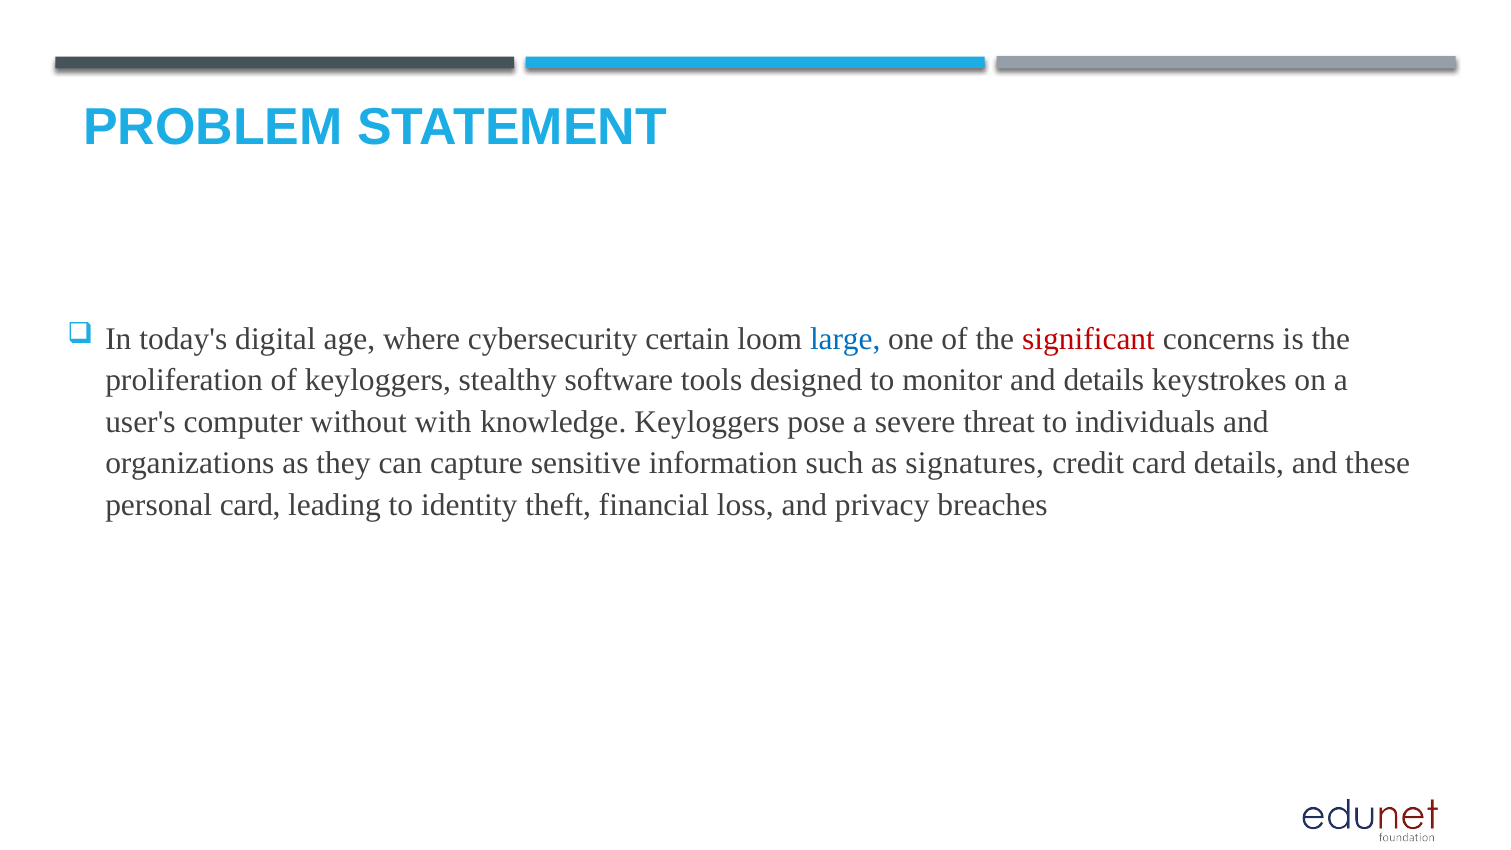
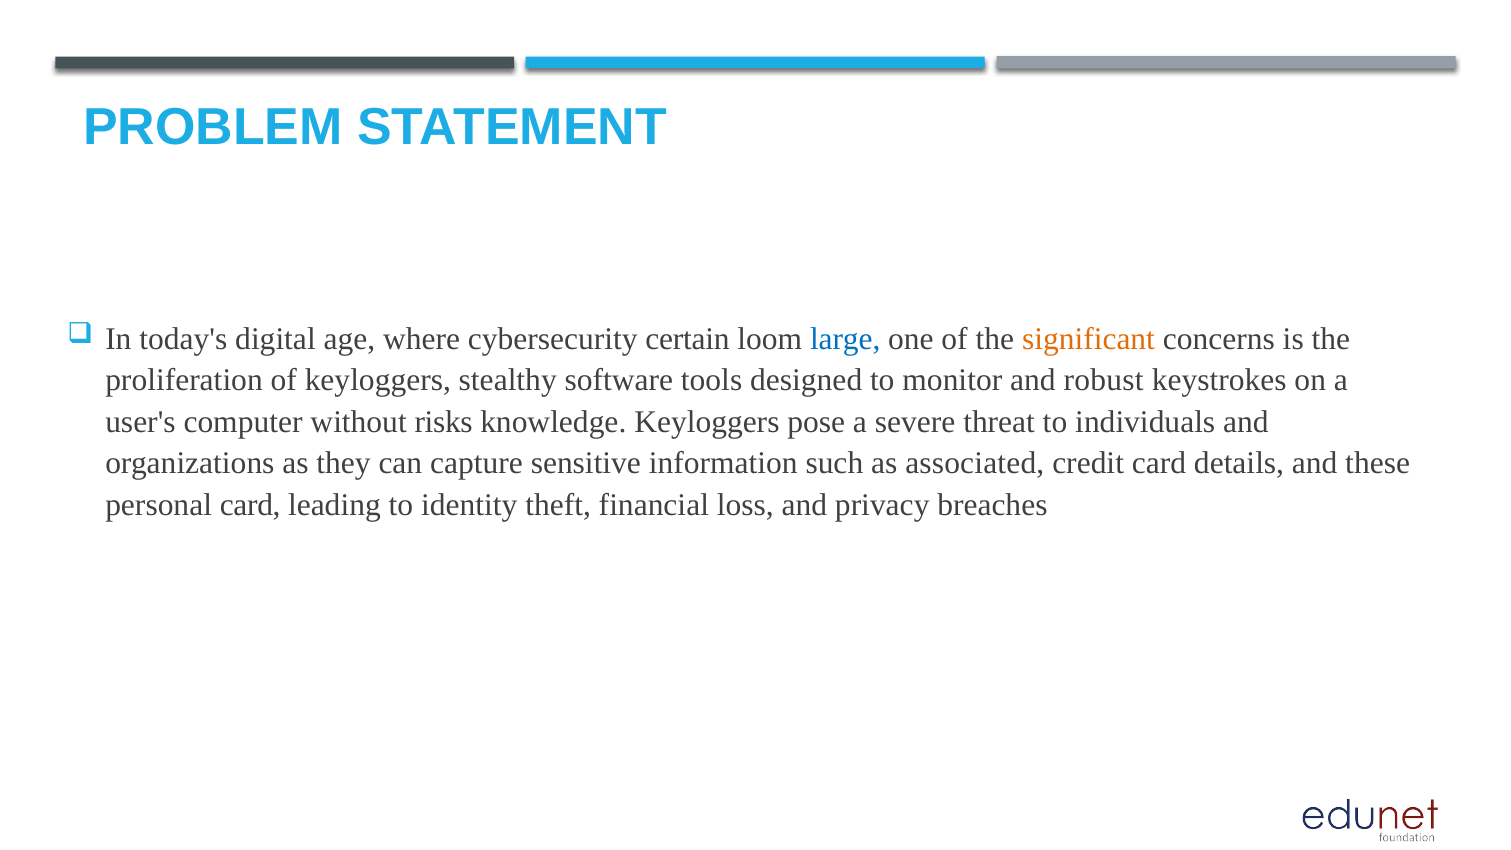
significant colour: red -> orange (1089, 339)
and details: details -> robust (1104, 380)
with: with -> risks (444, 422)
signatures: signatures -> associated (975, 463)
